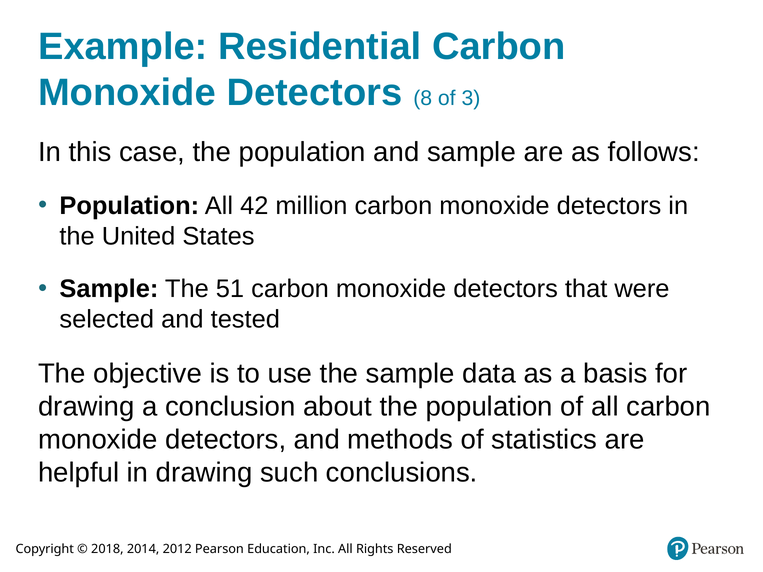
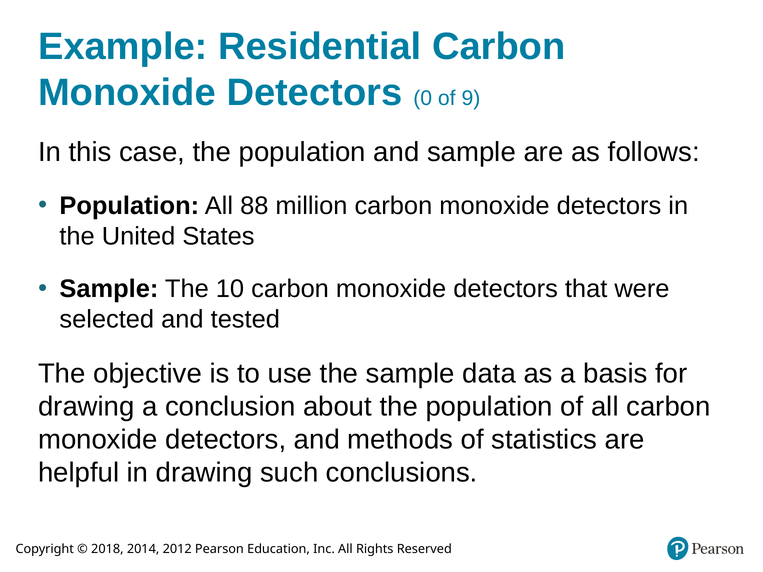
8: 8 -> 0 (423, 98)
3: 3 -> 9 (471, 98)
42: 42 -> 88 (254, 206)
51: 51 -> 10 (230, 289)
